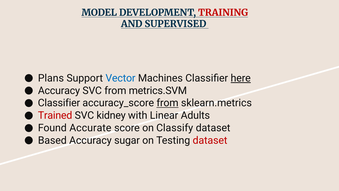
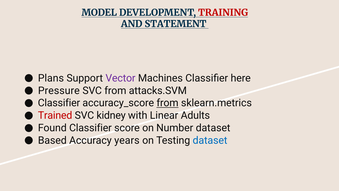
SUPERVISED: SUPERVISED -> STATEMENT (175, 24)
Vector colour: blue -> purple (120, 78)
here underline: present -> none (241, 78)
Accuracy: Accuracy -> Pressure (59, 90)
metrics.SVM: metrics.SVM -> attacks.SVM (158, 90)
Found Accurate: Accurate -> Classifier (90, 128)
Classify: Classify -> Number (175, 128)
sugar: sugar -> years (127, 140)
dataset colour: red -> blue (210, 140)
